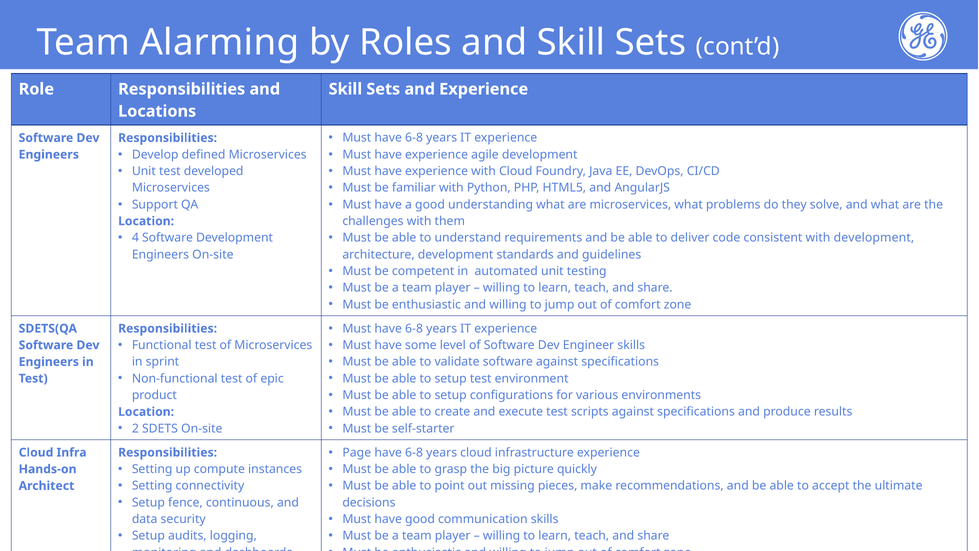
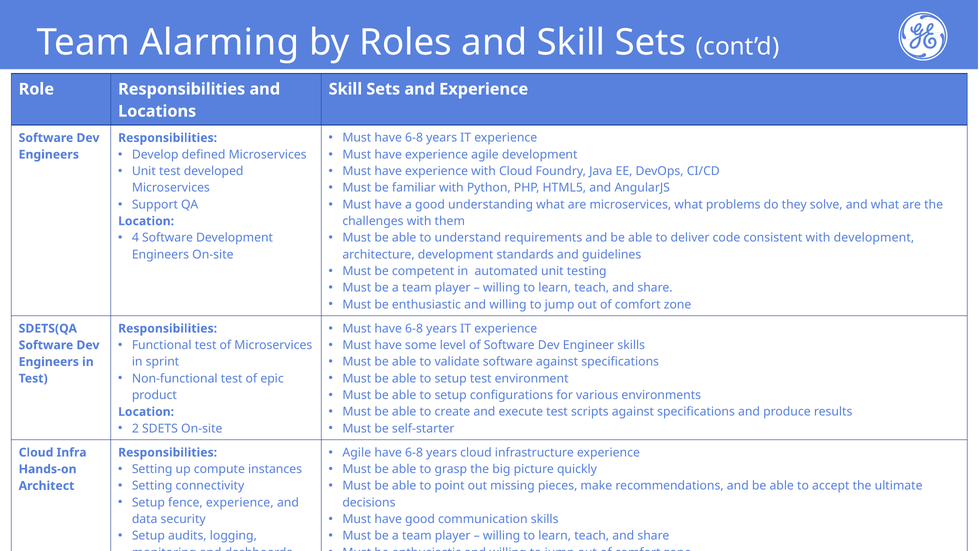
Page: Page -> Agile (357, 452)
fence continuous: continuous -> experience (240, 502)
